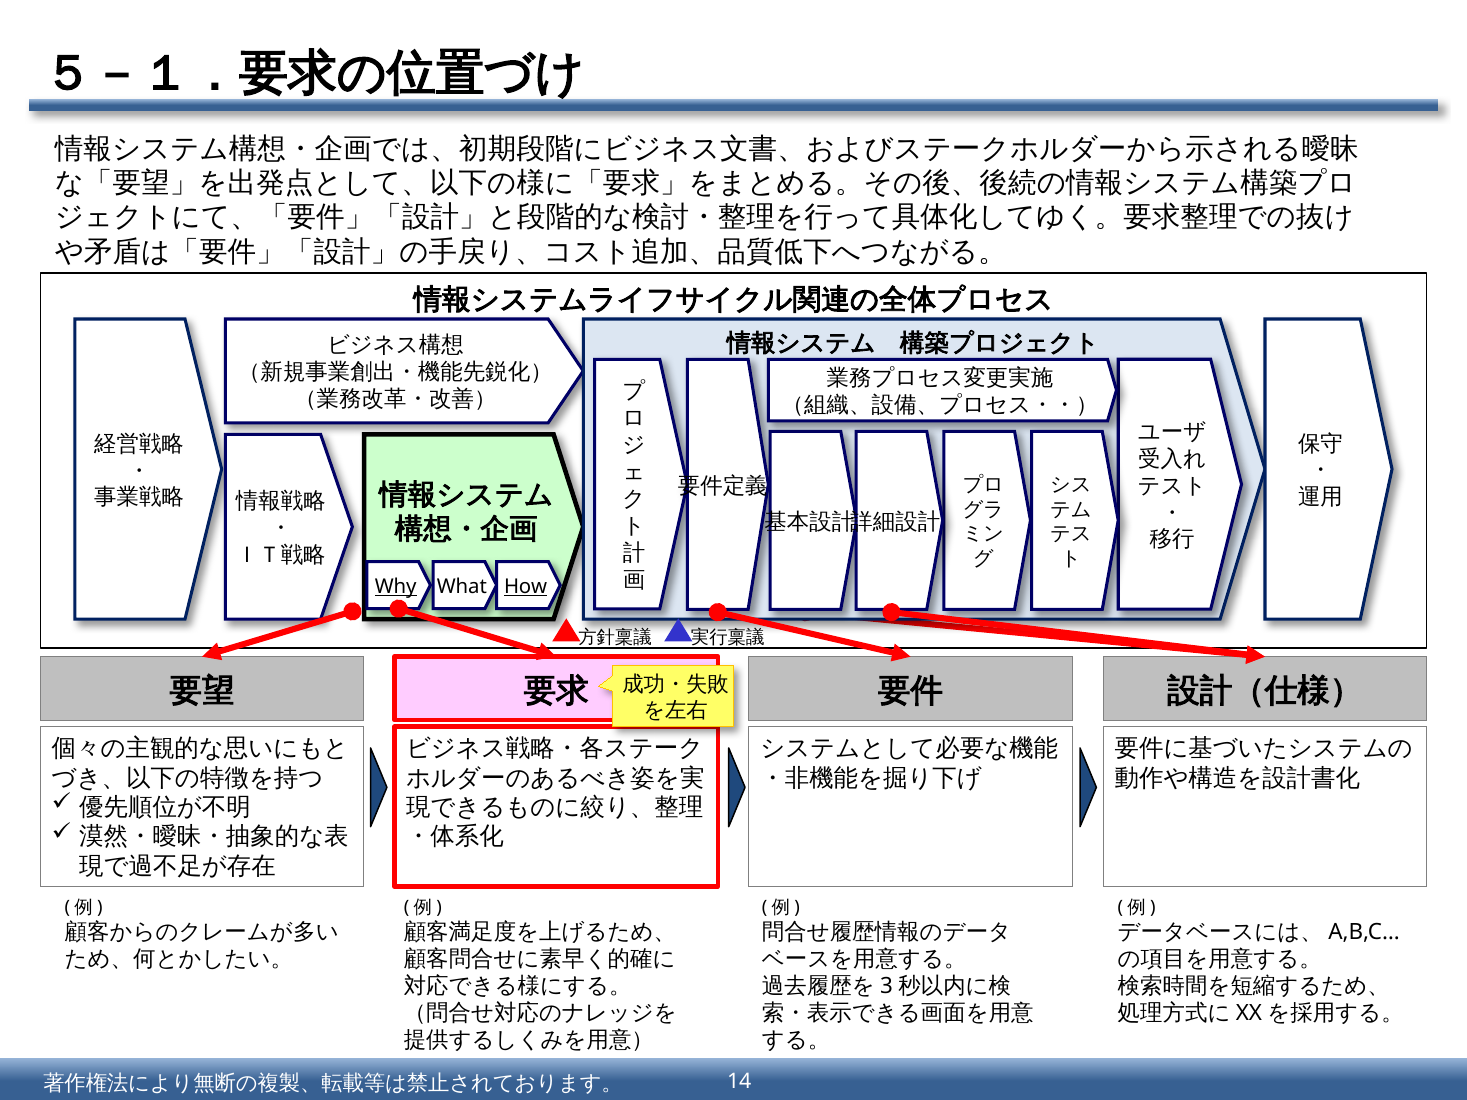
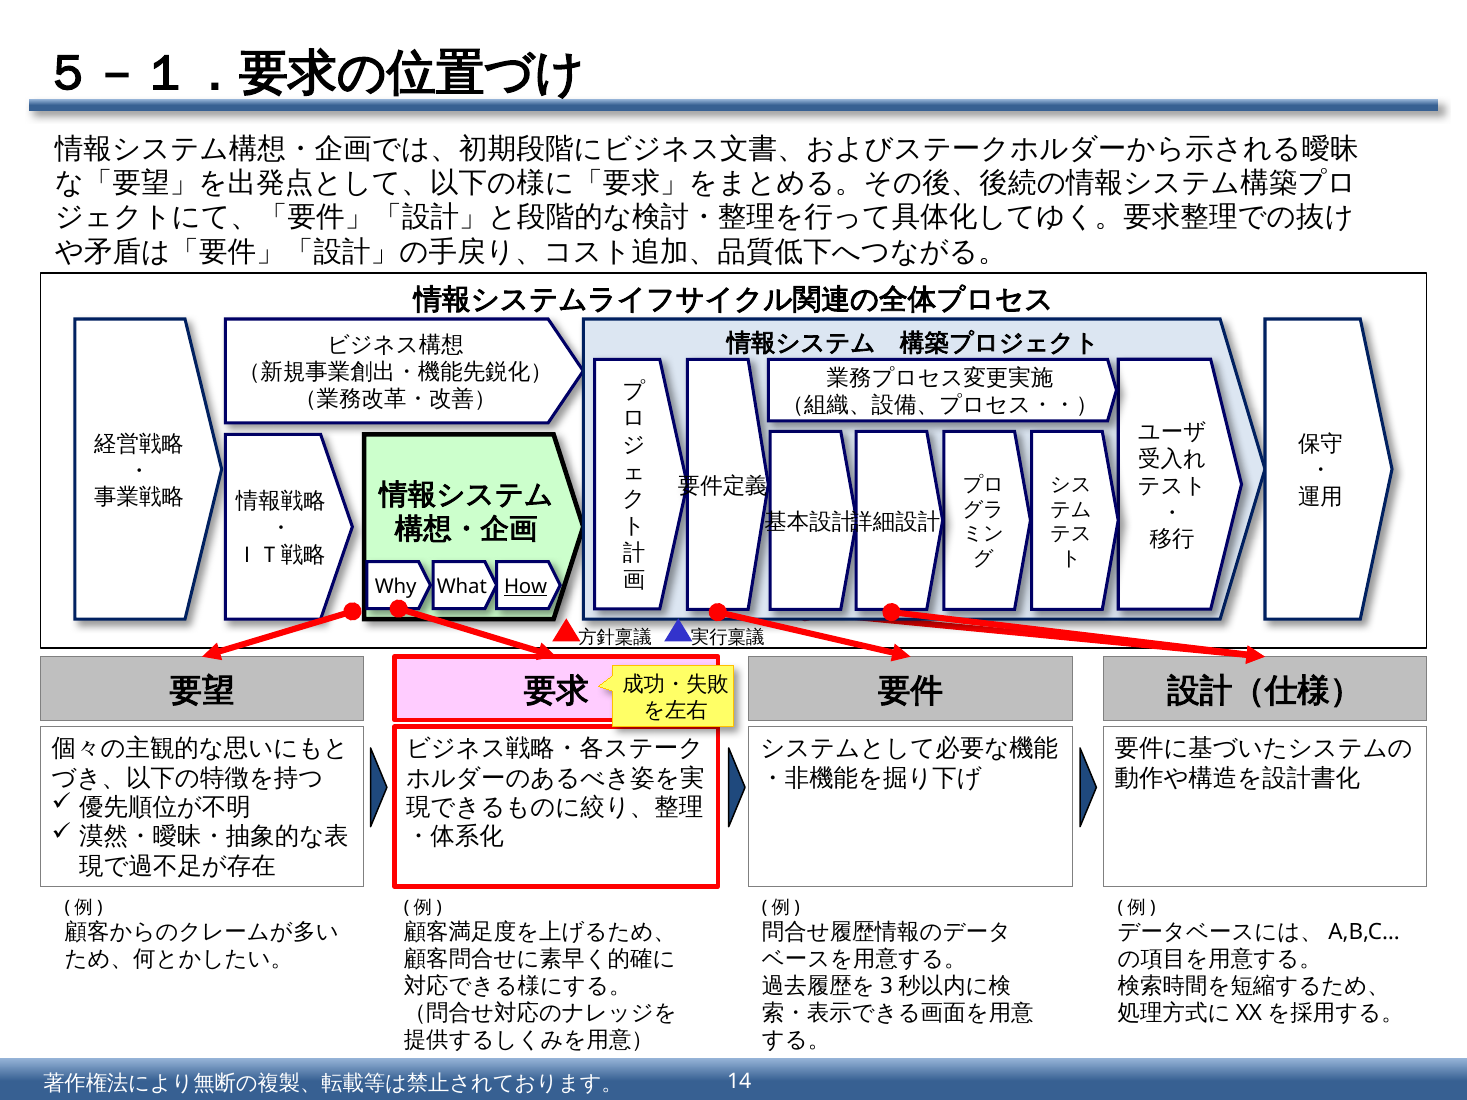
Why underline: present -> none (396, 587)
